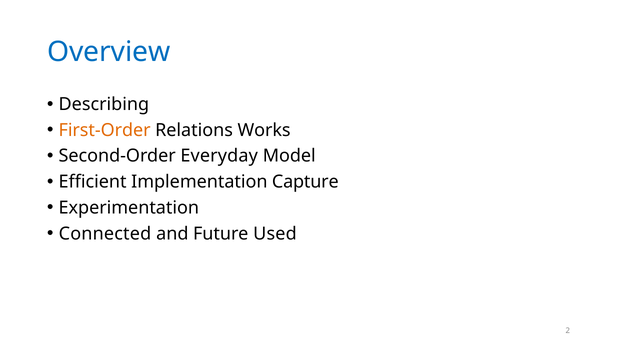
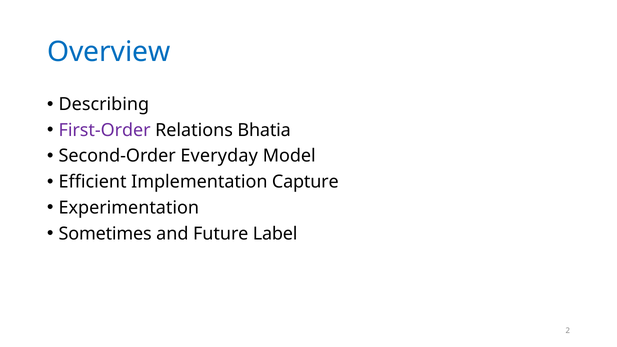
First-Order colour: orange -> purple (105, 130)
Works: Works -> Bhatia (264, 130)
Connected: Connected -> Sometimes (105, 234)
Used: Used -> Label (275, 234)
